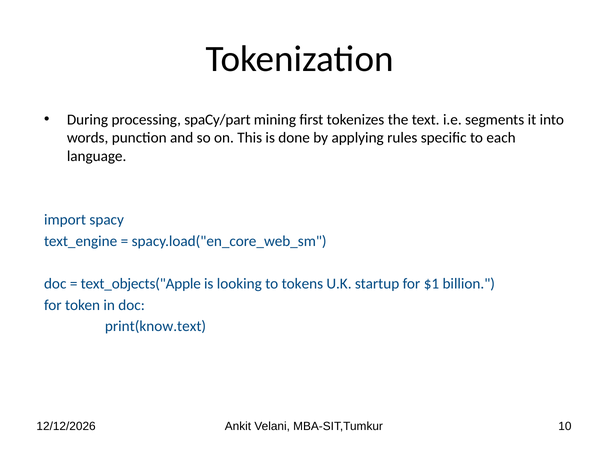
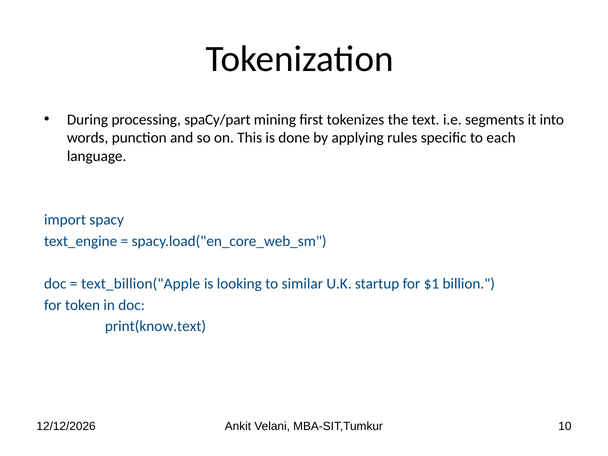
text_objects("Apple: text_objects("Apple -> text_billion("Apple (141, 284)
tokens: tokens -> similar (302, 284)
